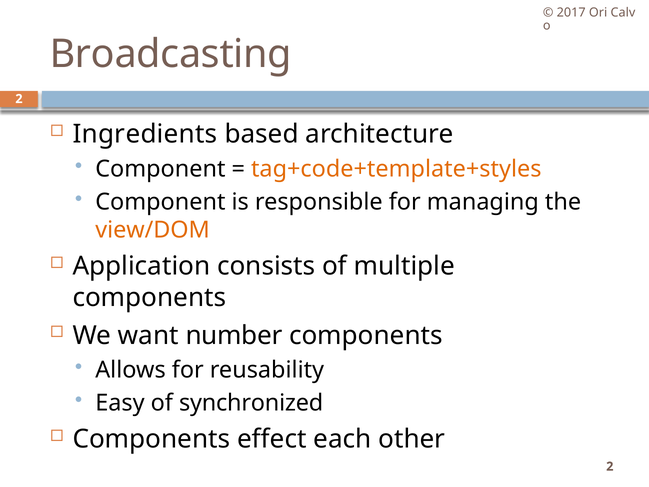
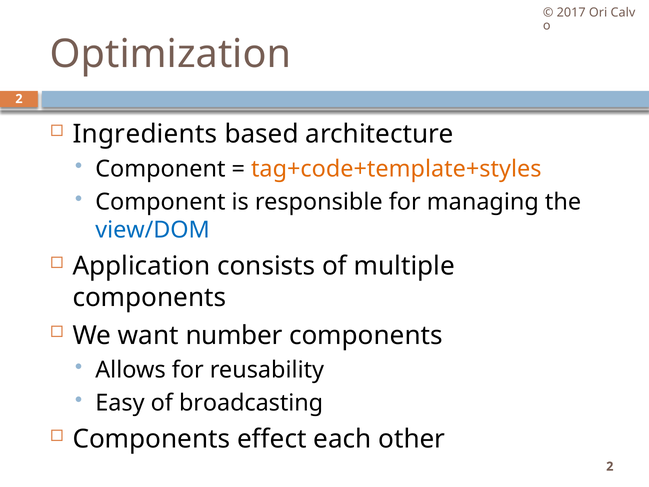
Broadcasting: Broadcasting -> Optimization (170, 54)
view/DOM colour: orange -> blue (153, 230)
synchronized: synchronized -> broadcasting (251, 403)
